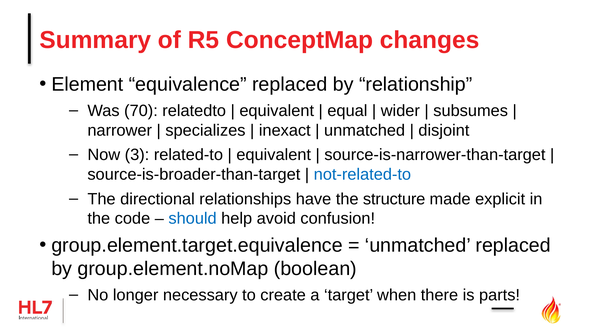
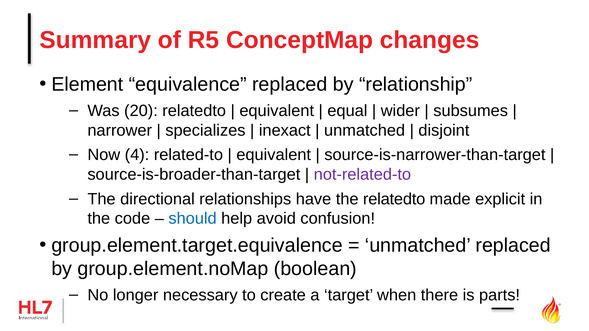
70: 70 -> 20 (141, 111)
3: 3 -> 4 (137, 155)
not-related-to colour: blue -> purple (362, 175)
the structure: structure -> relatedto (394, 199)
